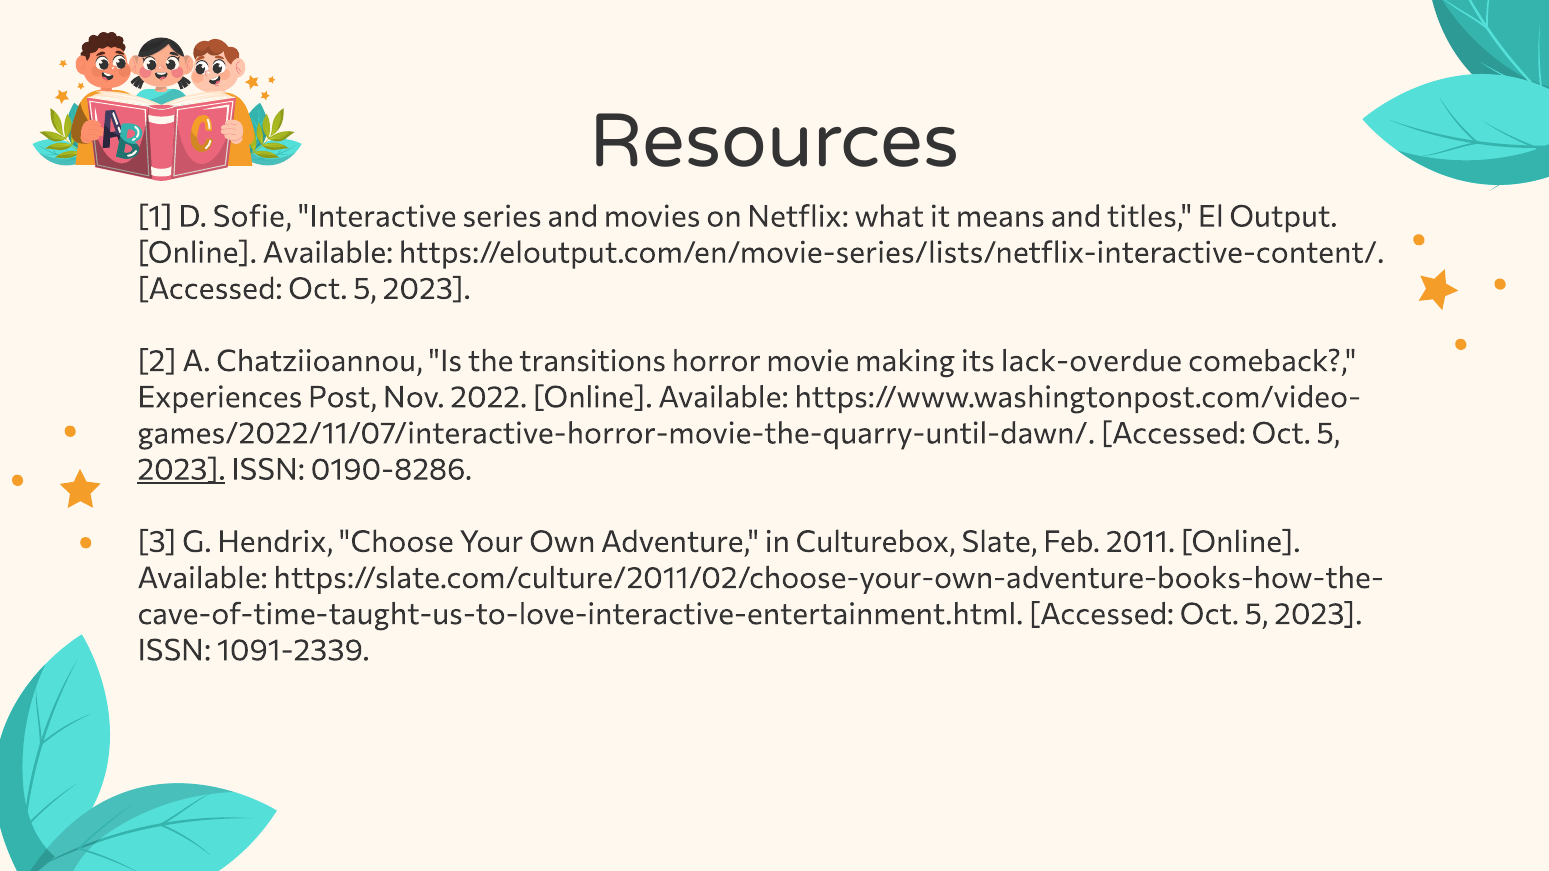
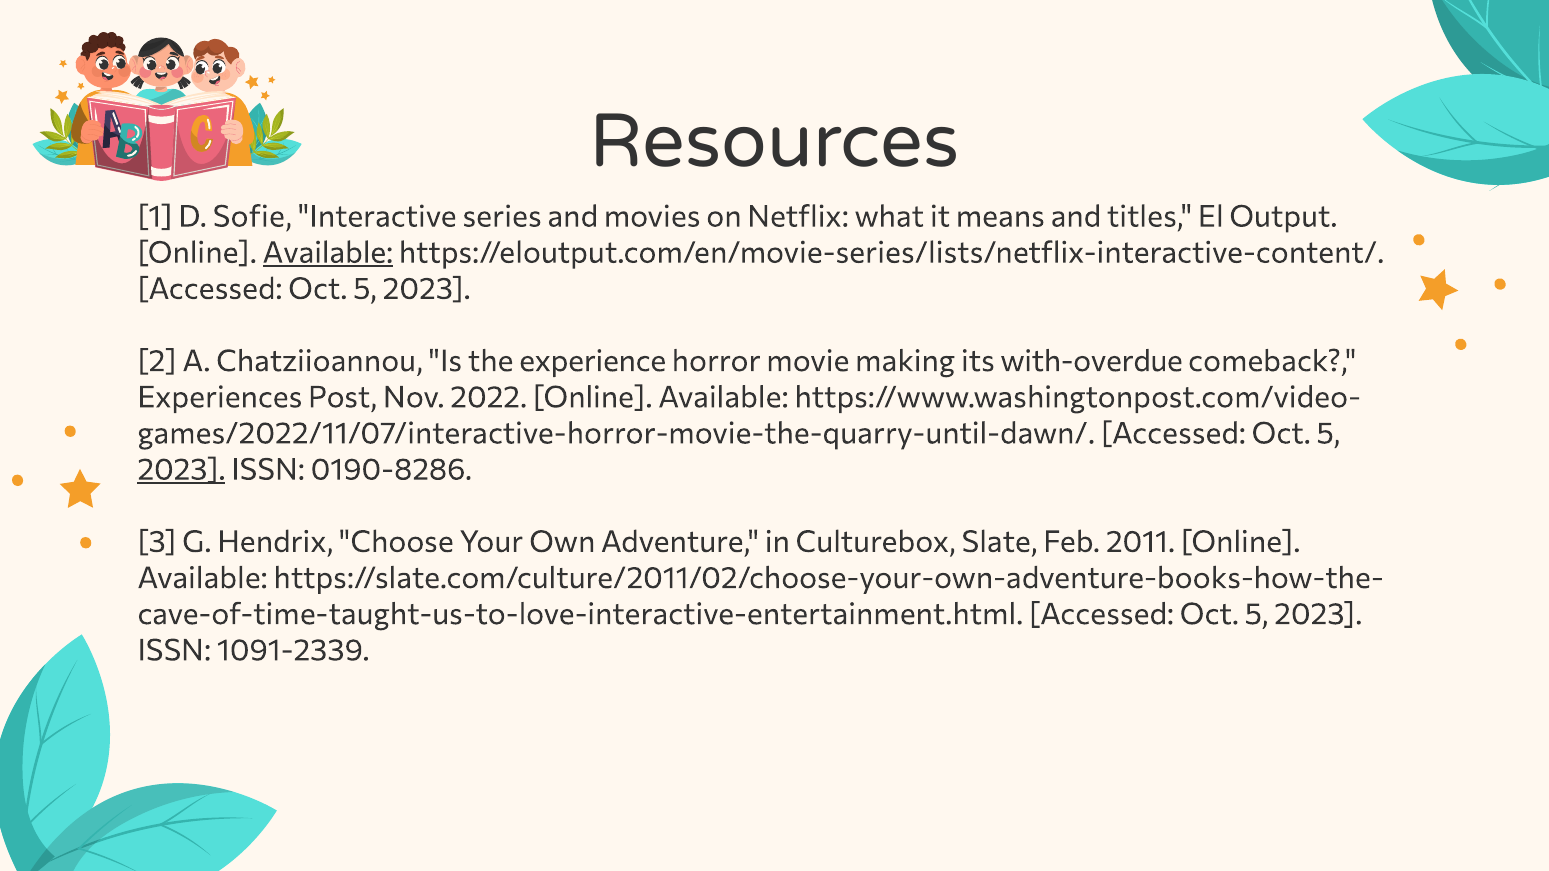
Available underline: none -> present (328, 253)
transitions: transitions -> experience (593, 361)
lack-overdue: lack-overdue -> with-overdue (1092, 361)
